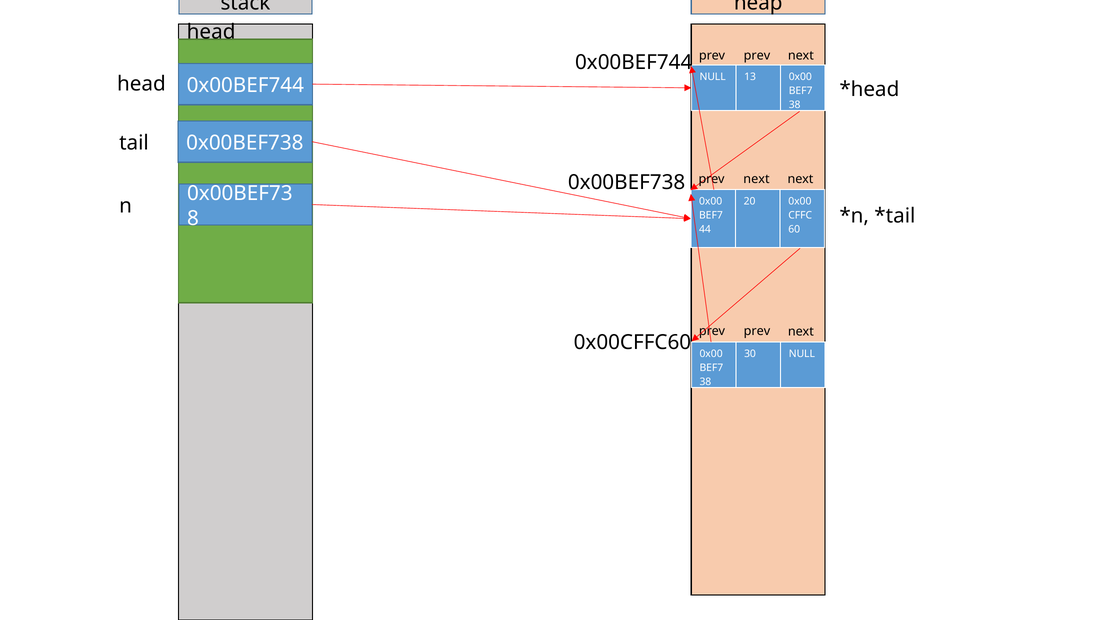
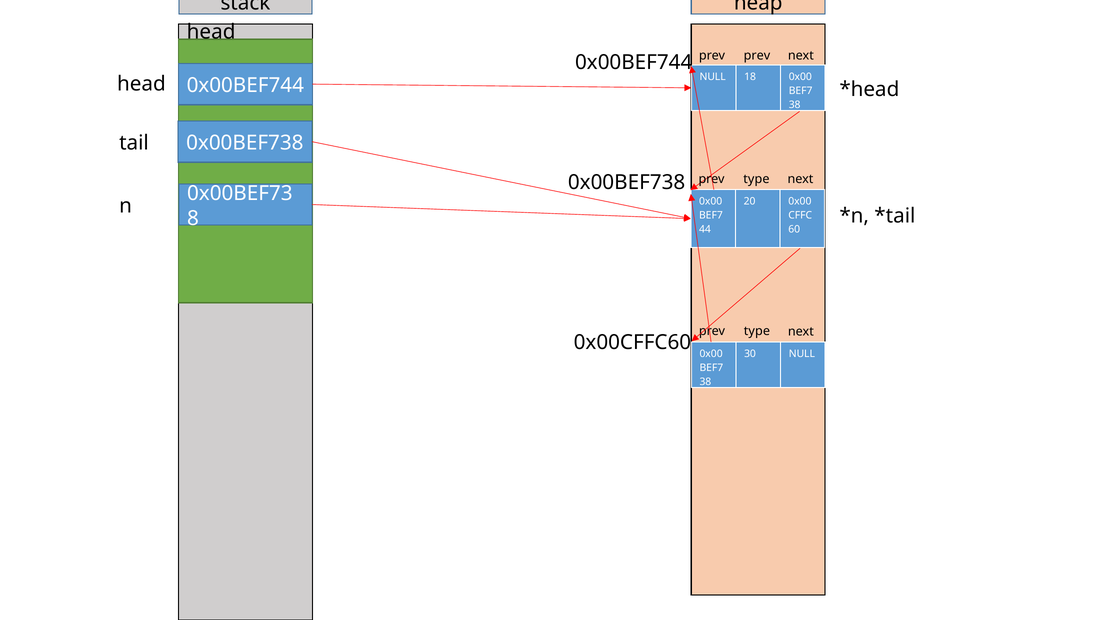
13: 13 -> 18 (750, 77)
next: next -> type (756, 179)
prev: prev -> type (757, 331)
